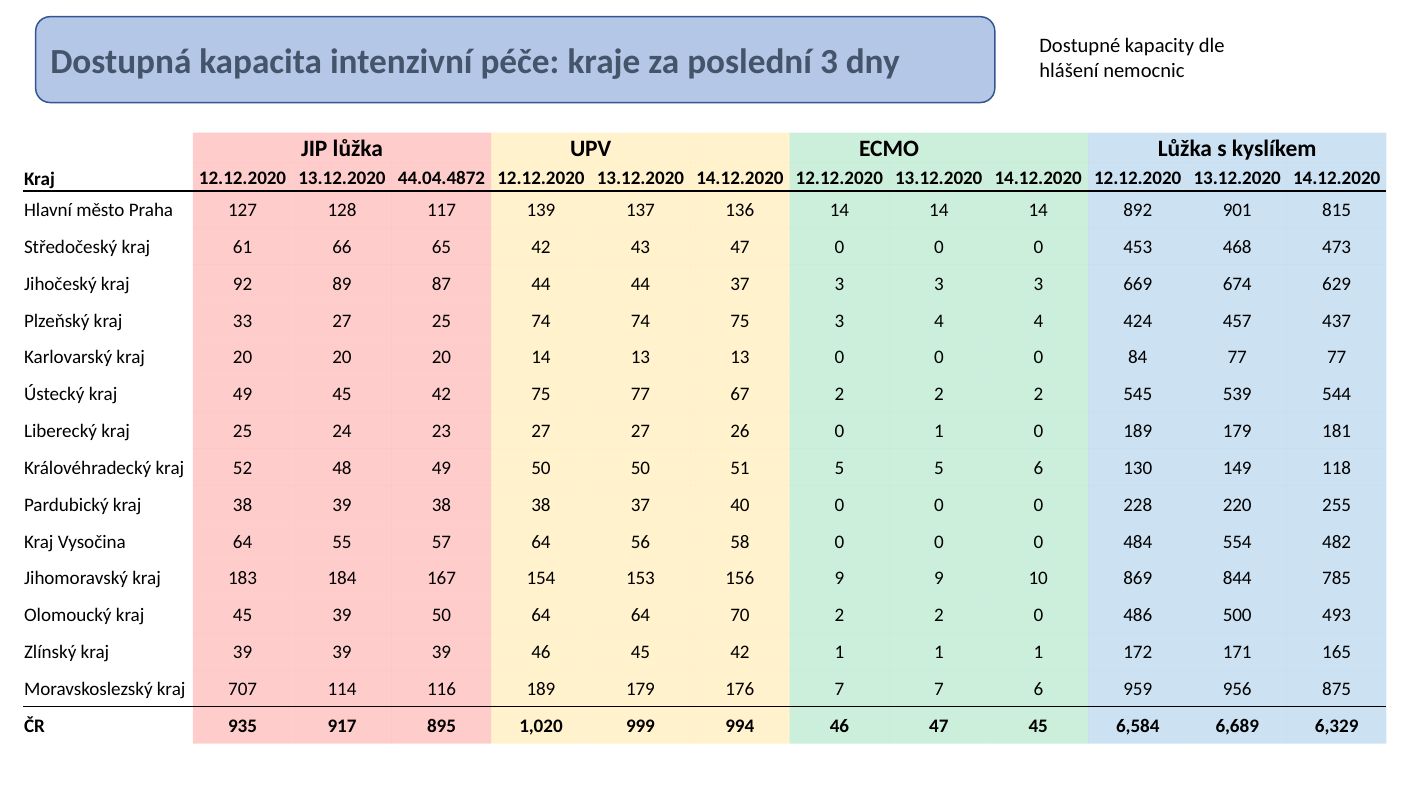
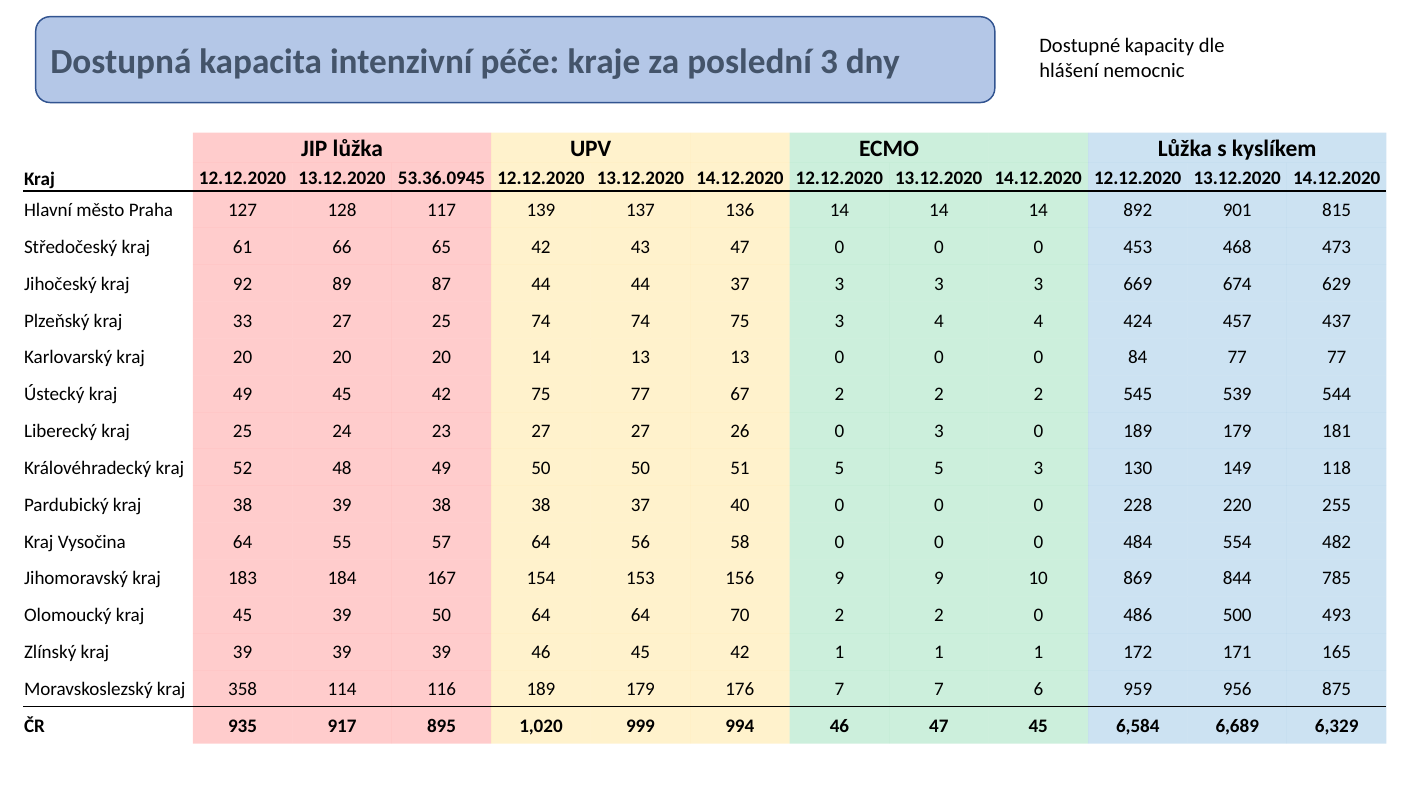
44.04.4872: 44.04.4872 -> 53.36.0945 (442, 178)
0 1: 1 -> 3 (939, 431)
5 6: 6 -> 3 (1038, 468)
707: 707 -> 358 (243, 689)
